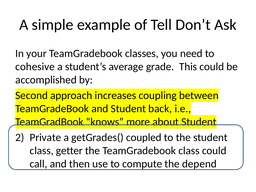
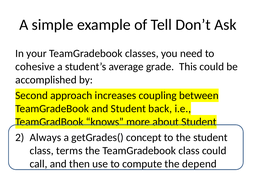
Private: Private -> Always (45, 137)
coupled: coupled -> concept (144, 137)
getter: getter -> terms (69, 151)
